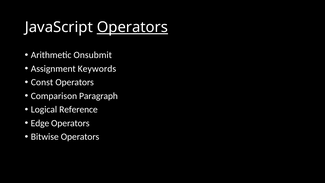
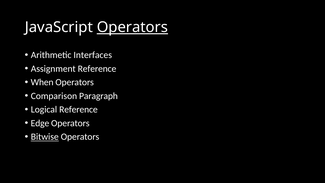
Onsubmit: Onsubmit -> Interfaces (93, 55)
Assignment Keywords: Keywords -> Reference (97, 69)
Const: Const -> When (42, 82)
Bitwise underline: none -> present (45, 137)
